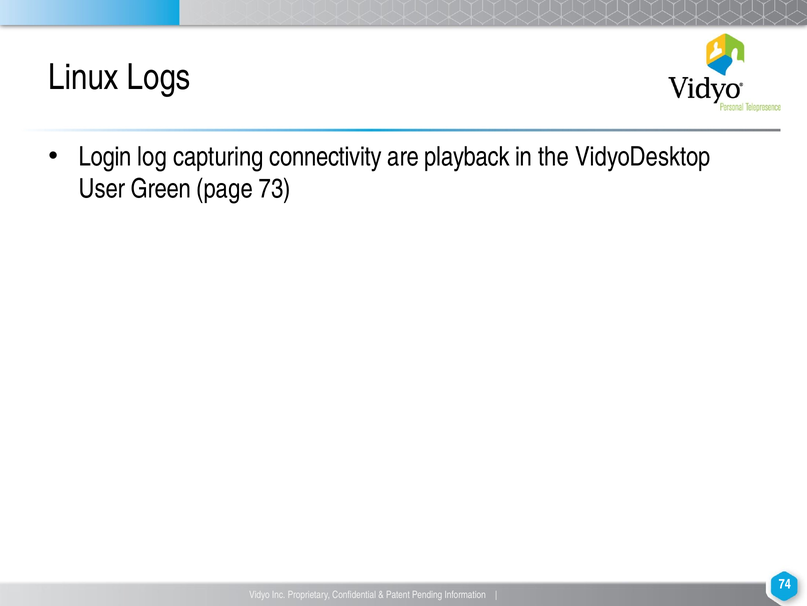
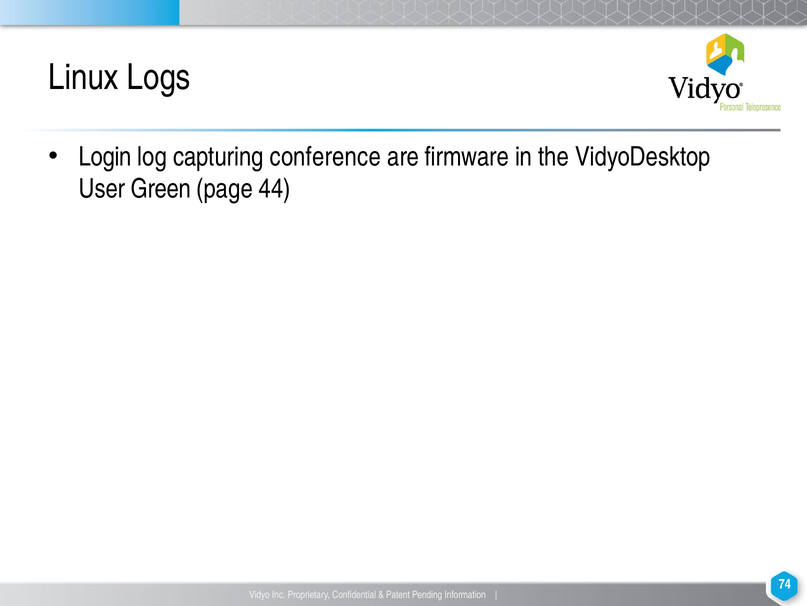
connectivity: connectivity -> conference (325, 157)
playback: playback -> firmware (467, 157)
73: 73 -> 44 (275, 189)
